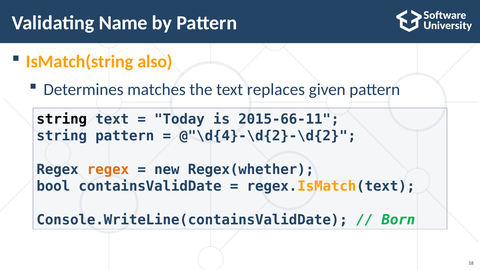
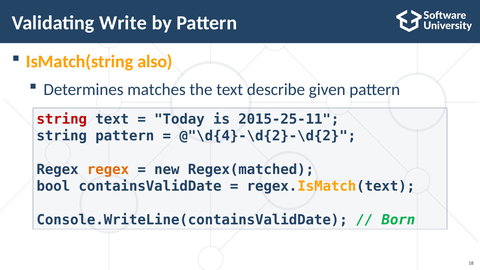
Name: Name -> Write (123, 23)
replaces: replaces -> describe (276, 90)
string colour: black -> red (62, 119)
2015-66-11: 2015-66-11 -> 2015-25-11 (289, 119)
Regex(whether: Regex(whether -> Regex(matched (251, 170)
